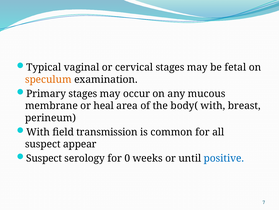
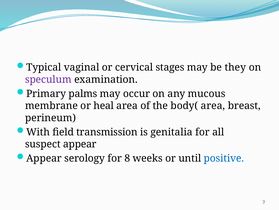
fetal: fetal -> they (235, 67)
speculum colour: orange -> purple (48, 79)
Primary stages: stages -> palms (83, 93)
body( with: with -> area (213, 105)
common: common -> genitalia (172, 132)
Suspect: Suspect -> Appear (44, 158)
0: 0 -> 8 (127, 158)
